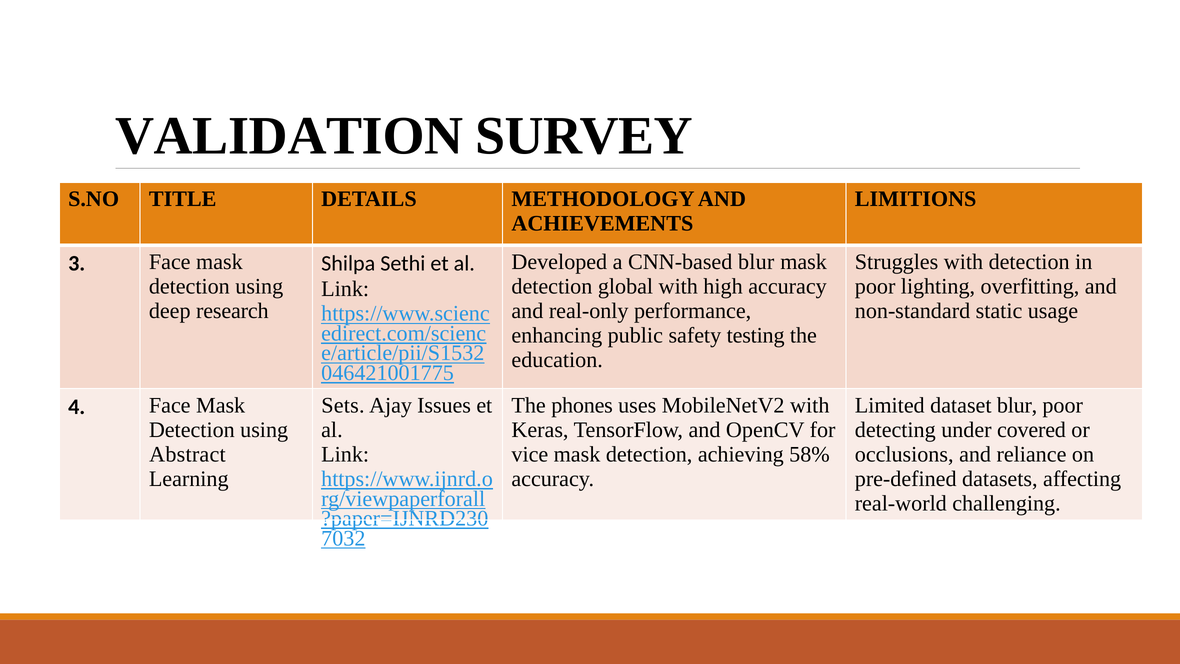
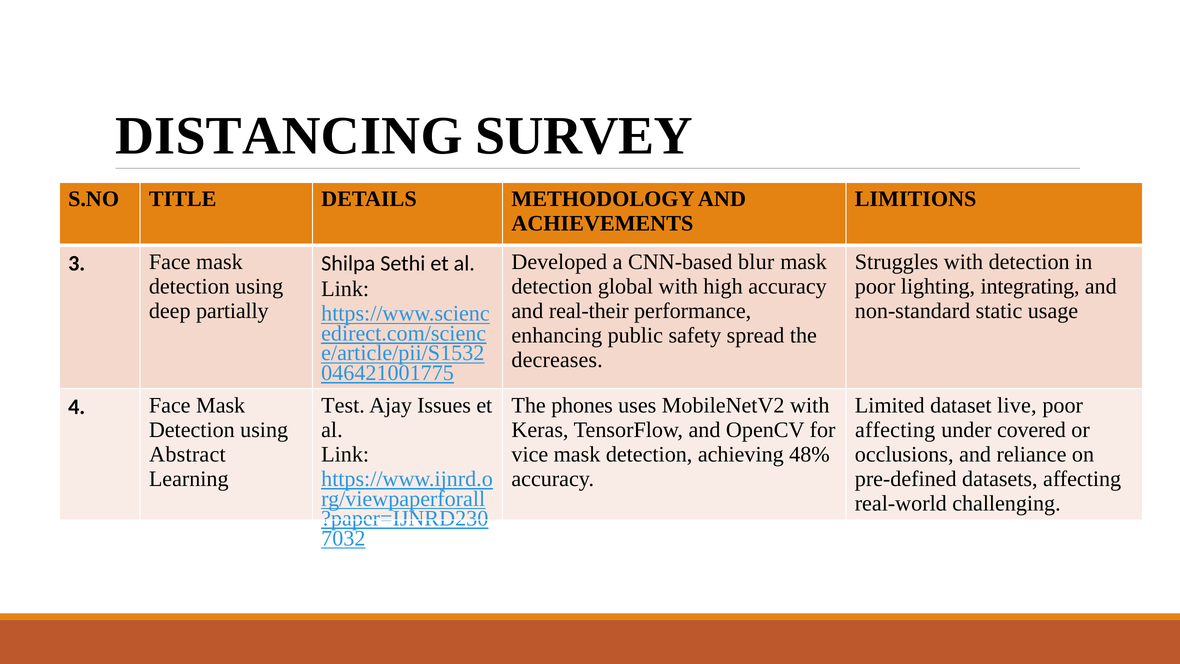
VALIDATION: VALIDATION -> DISTANCING (289, 136)
overfitting: overfitting -> integrating (1030, 286)
research: research -> partially (232, 311)
real-only: real-only -> real-their (589, 311)
testing: testing -> spread (756, 335)
education: education -> decreases (557, 360)
Sets: Sets -> Test (343, 405)
dataset blur: blur -> live (1017, 405)
detecting: detecting -> affecting (895, 430)
58%: 58% -> 48% (810, 454)
